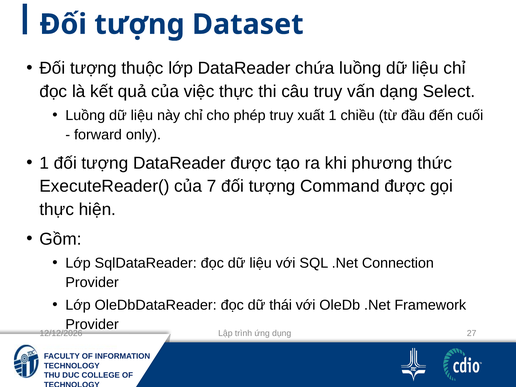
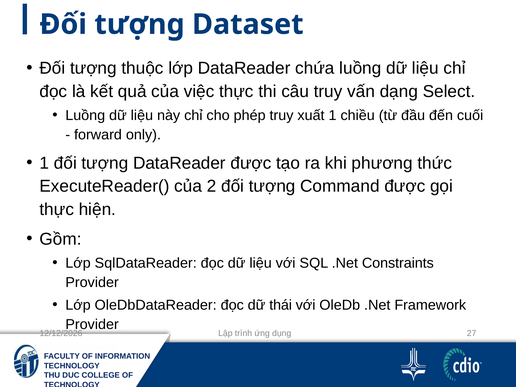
7: 7 -> 2 (212, 186)
Connection: Connection -> Constraints (398, 263)
